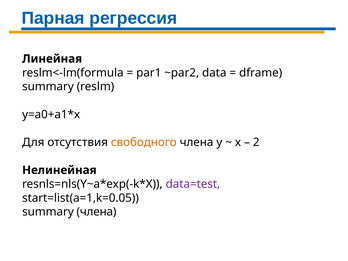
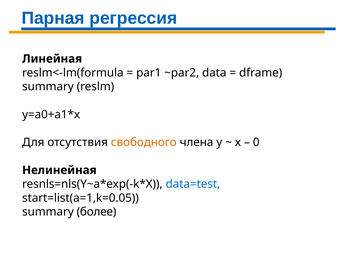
2: 2 -> 0 (256, 142)
data=test colour: purple -> blue (193, 184)
summary члена: члена -> более (96, 212)
